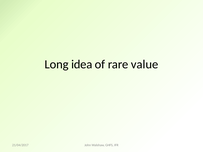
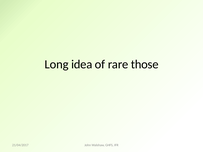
value: value -> those (145, 64)
